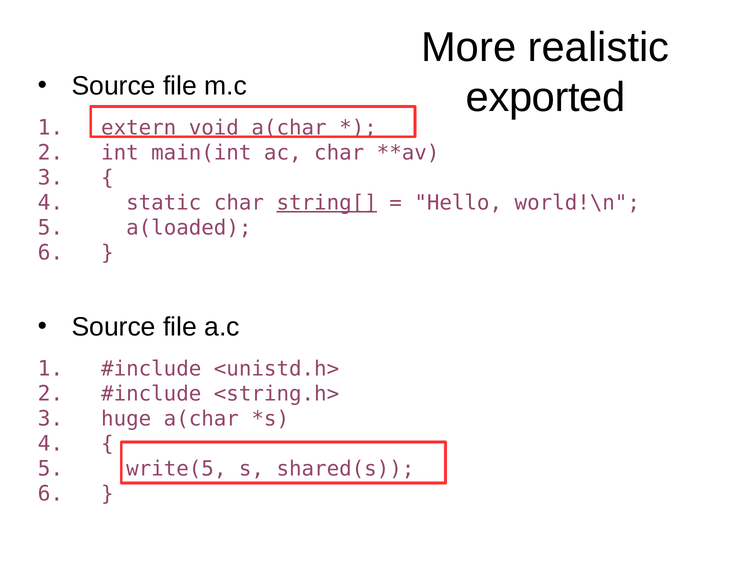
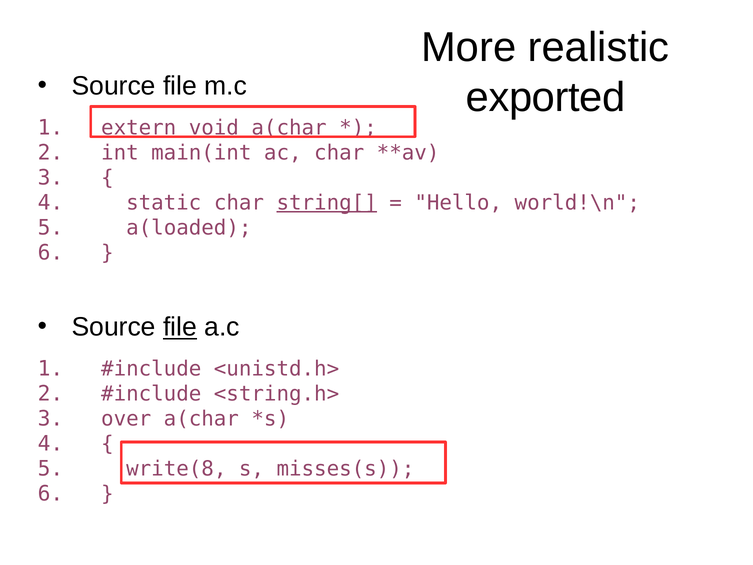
file underline: none -> present (180, 327)
huge: huge -> over (126, 419)
write(5: write(5 -> write(8 (176, 469)
shared(s: shared(s -> misses(s (345, 469)
